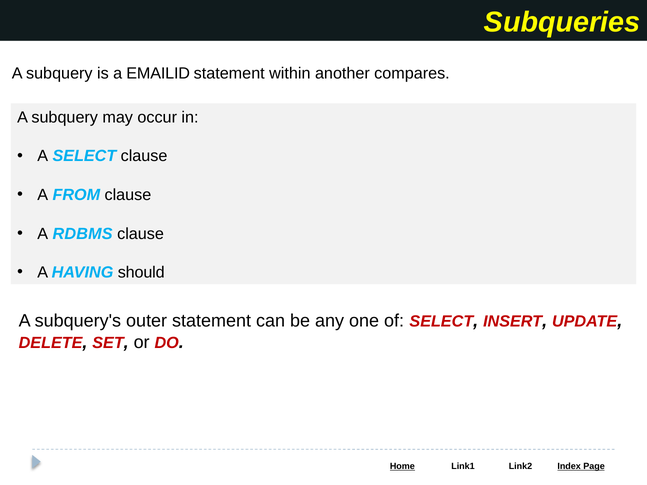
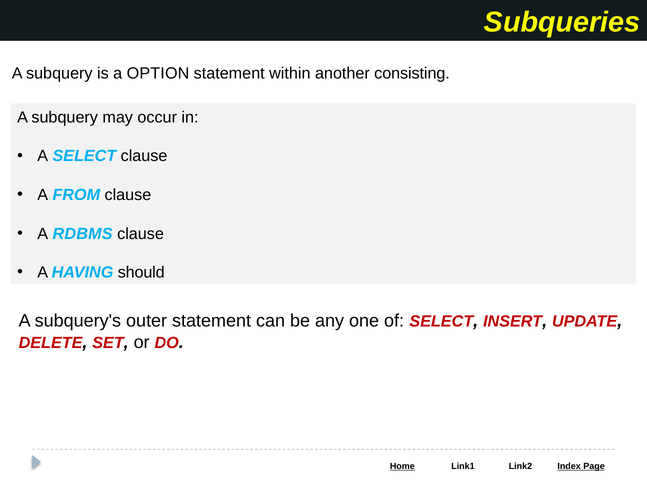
EMAILID: EMAILID -> OPTION (158, 73)
compares: compares -> consisting (412, 73)
